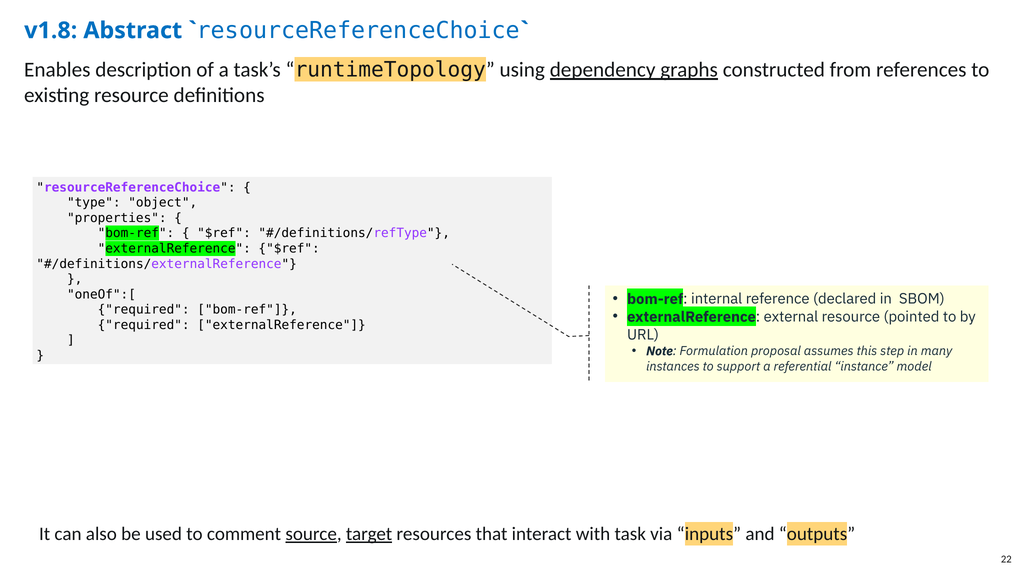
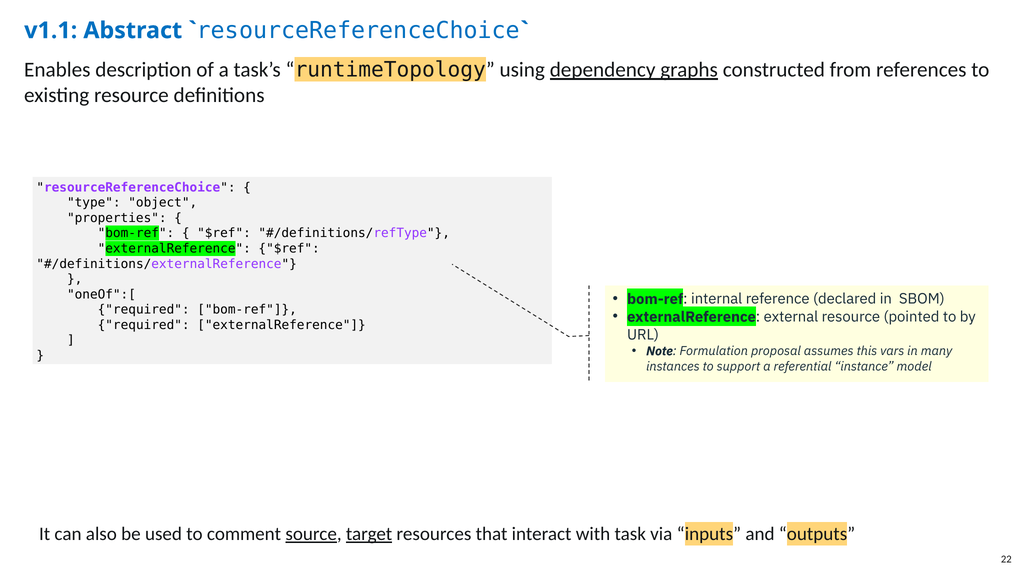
v1.8: v1.8 -> v1.1 (51, 30)
step: step -> vars (892, 351)
